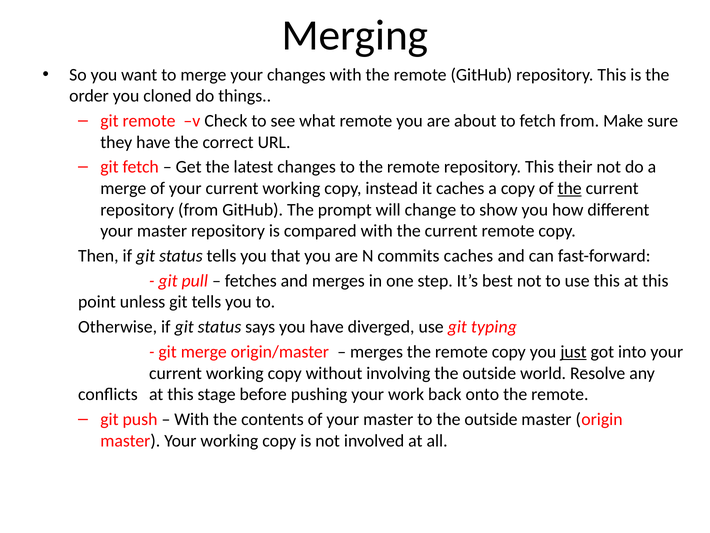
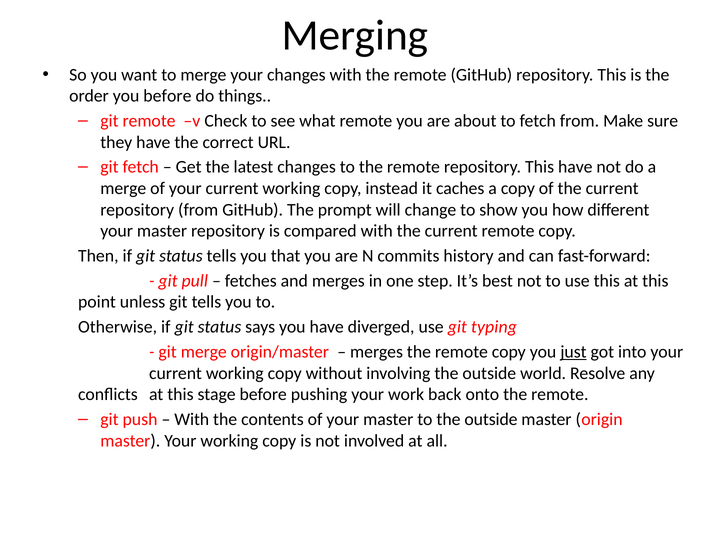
you cloned: cloned -> before (167, 96)
This their: their -> have (575, 167)
the underline: present -> none (570, 188)
commits caches: caches -> history (469, 256)
